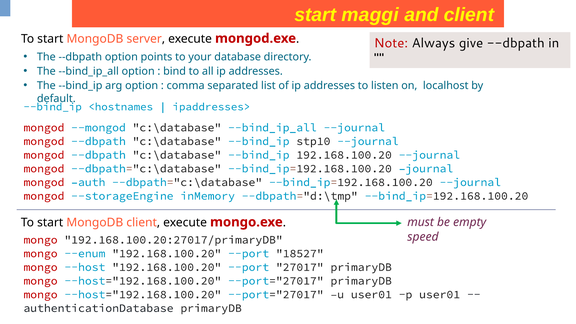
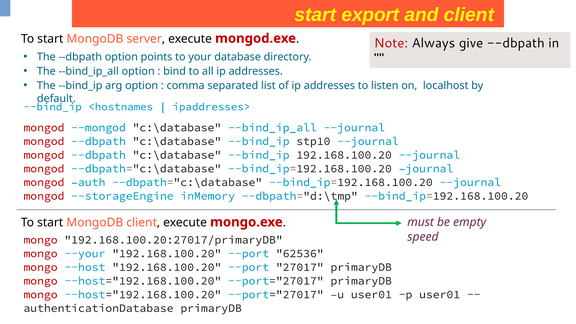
maggi: maggi -> export (370, 15)
--enum: --enum -> --your (85, 253)
18527: 18527 -> 62536 (300, 253)
